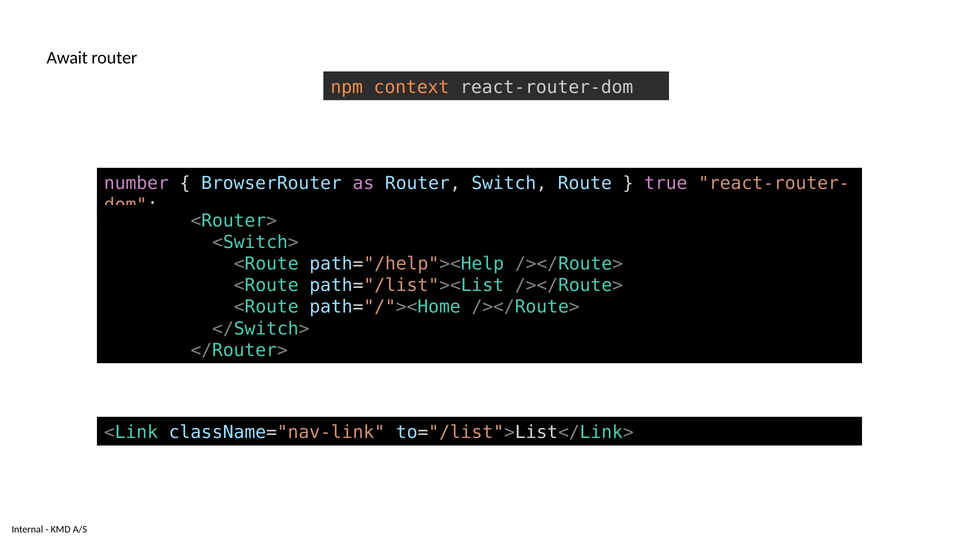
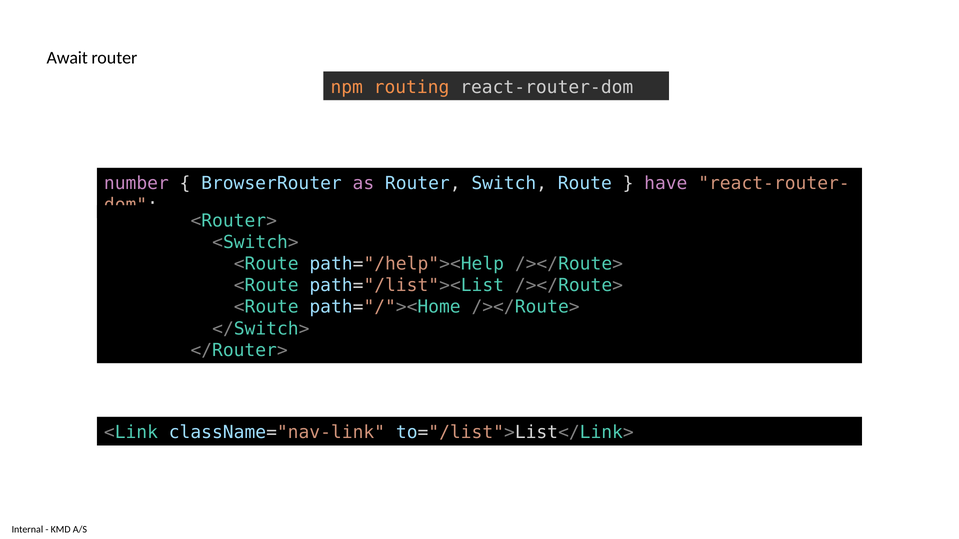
context: context -> routing (412, 87)
true: true -> have (666, 184)
